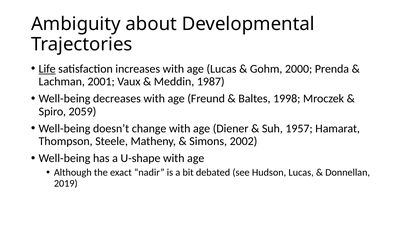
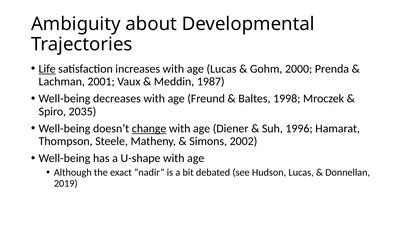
2059: 2059 -> 2035 (82, 111)
change underline: none -> present (149, 128)
1957: 1957 -> 1996 (299, 128)
